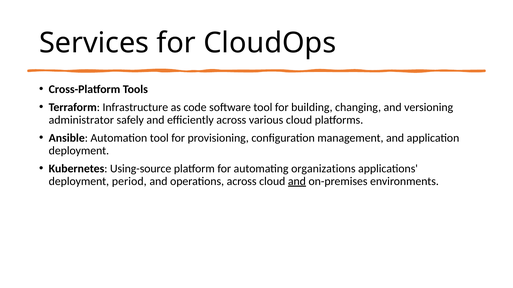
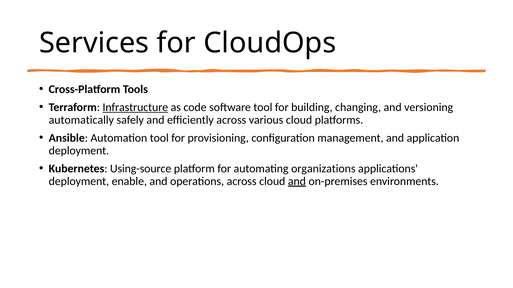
Infrastructure underline: none -> present (135, 107)
administrator: administrator -> automatically (81, 120)
period: period -> enable (129, 181)
